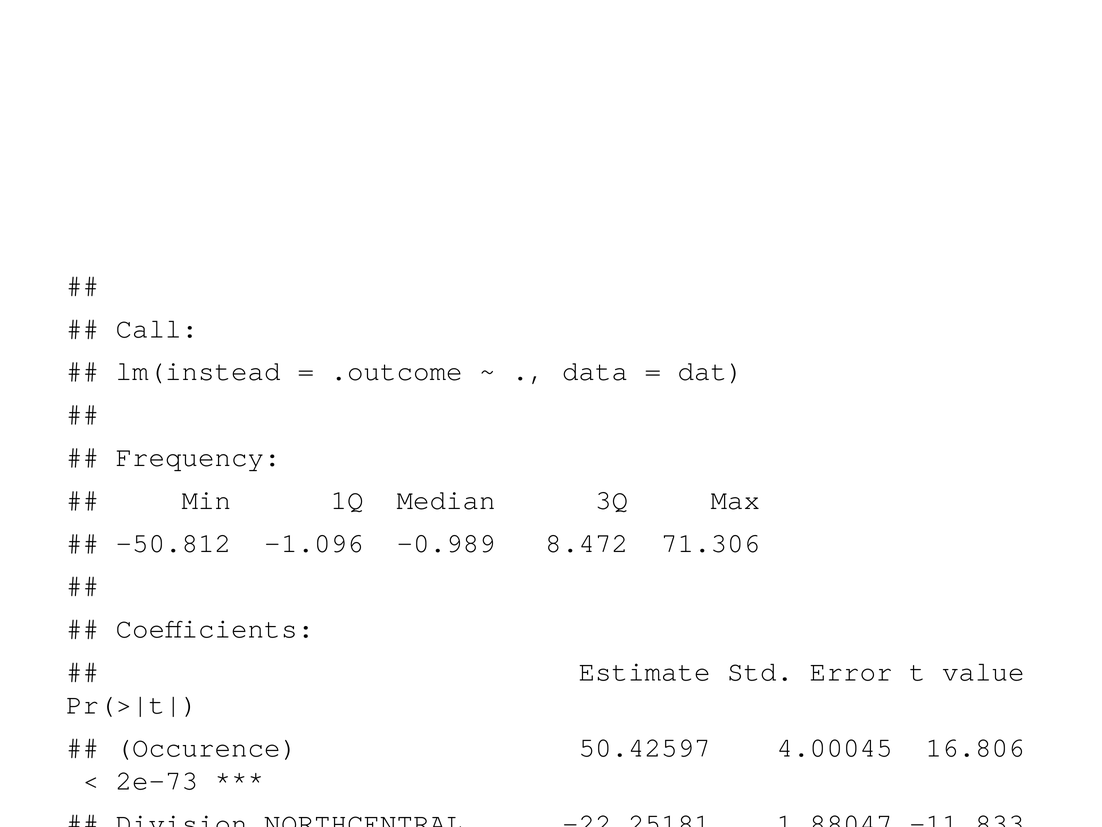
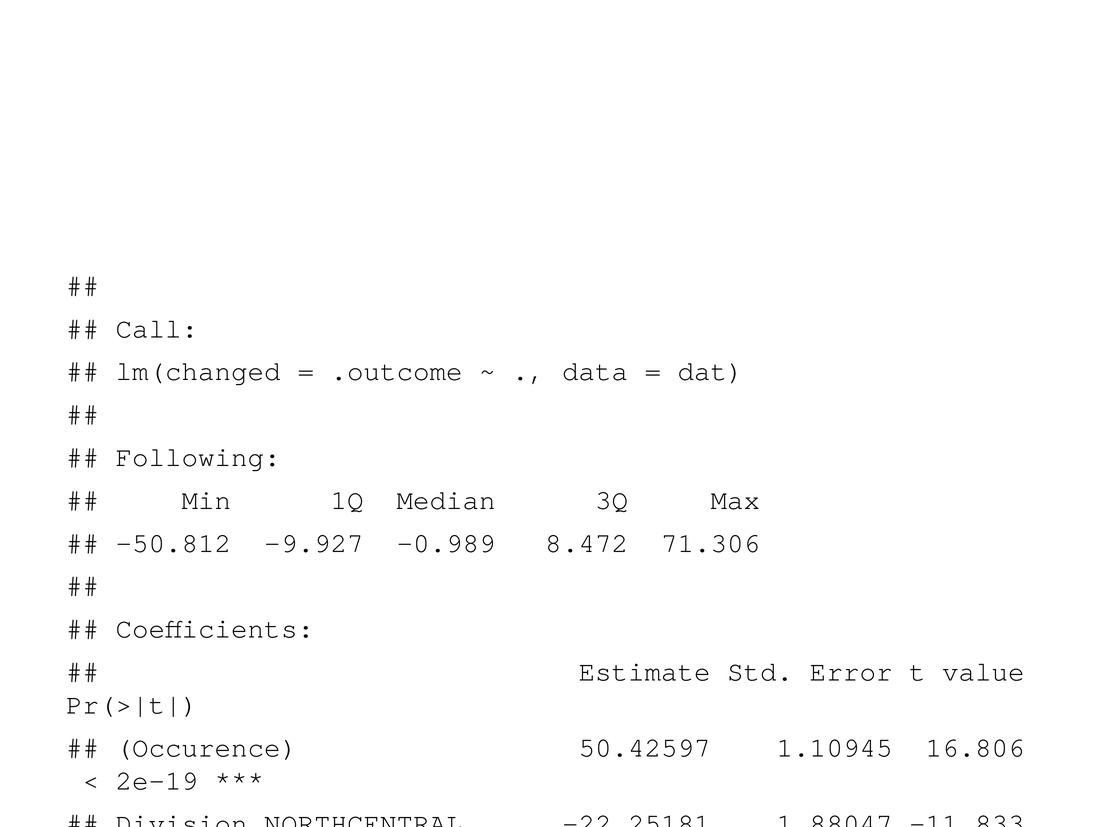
lm(instead: lm(instead -> lm(changed (198, 371)
Frequency: Frequency -> Following (198, 457)
-1.096: -1.096 -> -9.927 (314, 543)
4.00045: 4.00045 -> 1.10945 (835, 747)
2e-73: 2e-73 -> 2e-19 (157, 780)
